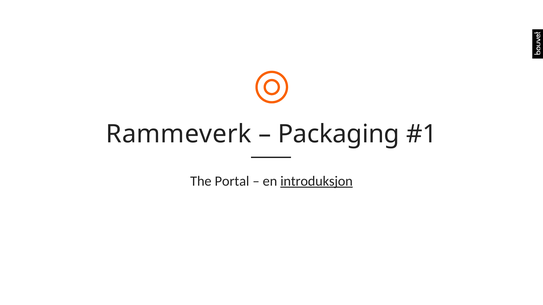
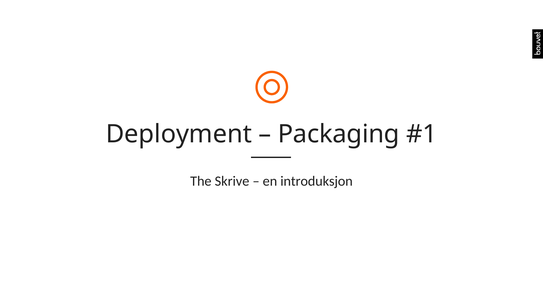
Rammeverk: Rammeverk -> Deployment (179, 134)
Portal: Portal -> Skrive (232, 181)
introduksjon underline: present -> none (317, 181)
